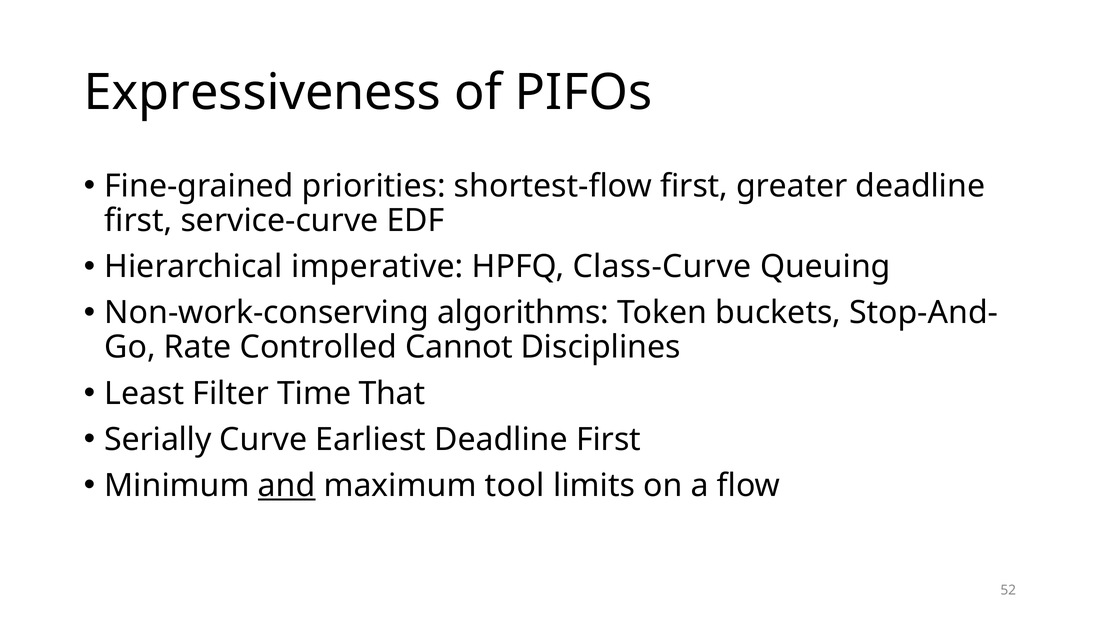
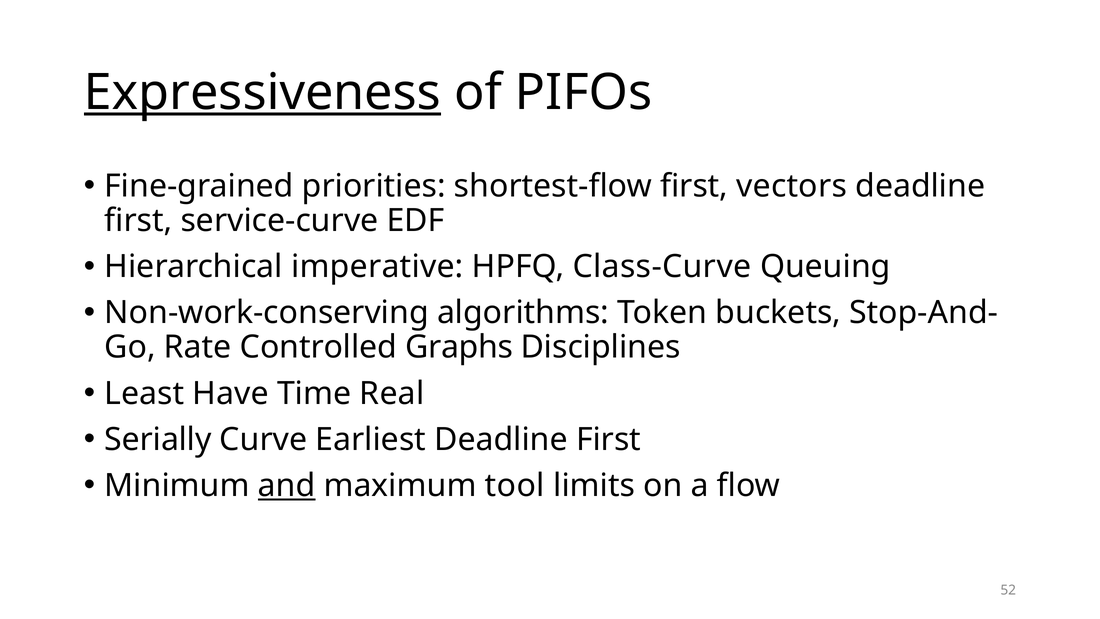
Expressiveness underline: none -> present (262, 92)
greater: greater -> vectors (792, 186)
Cannot: Cannot -> Graphs (459, 347)
Filter: Filter -> Have (231, 393)
That: That -> Real (392, 393)
